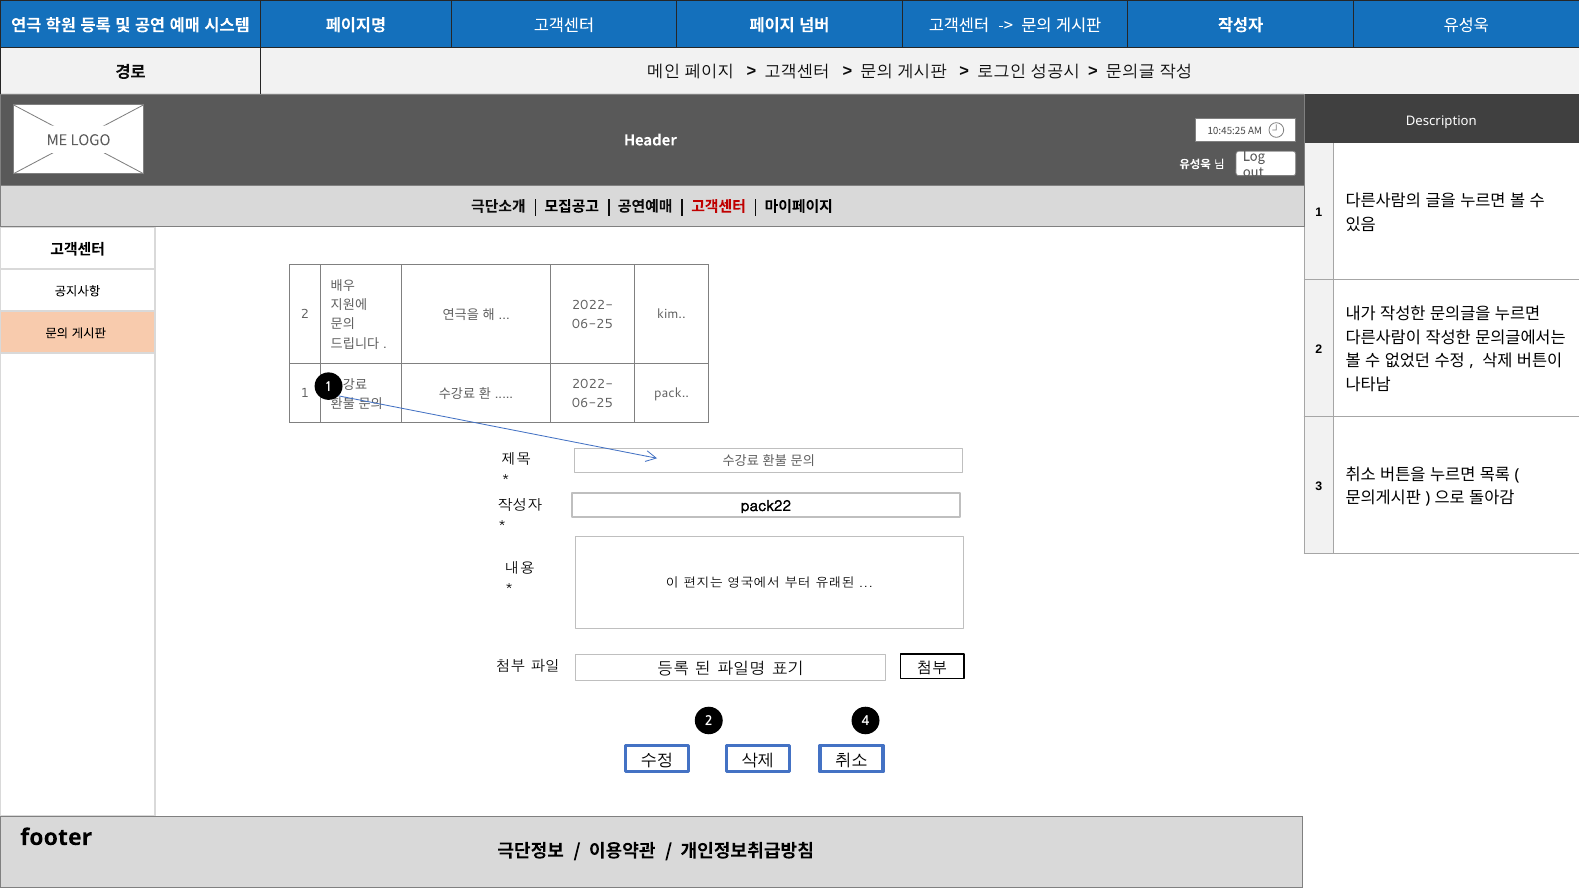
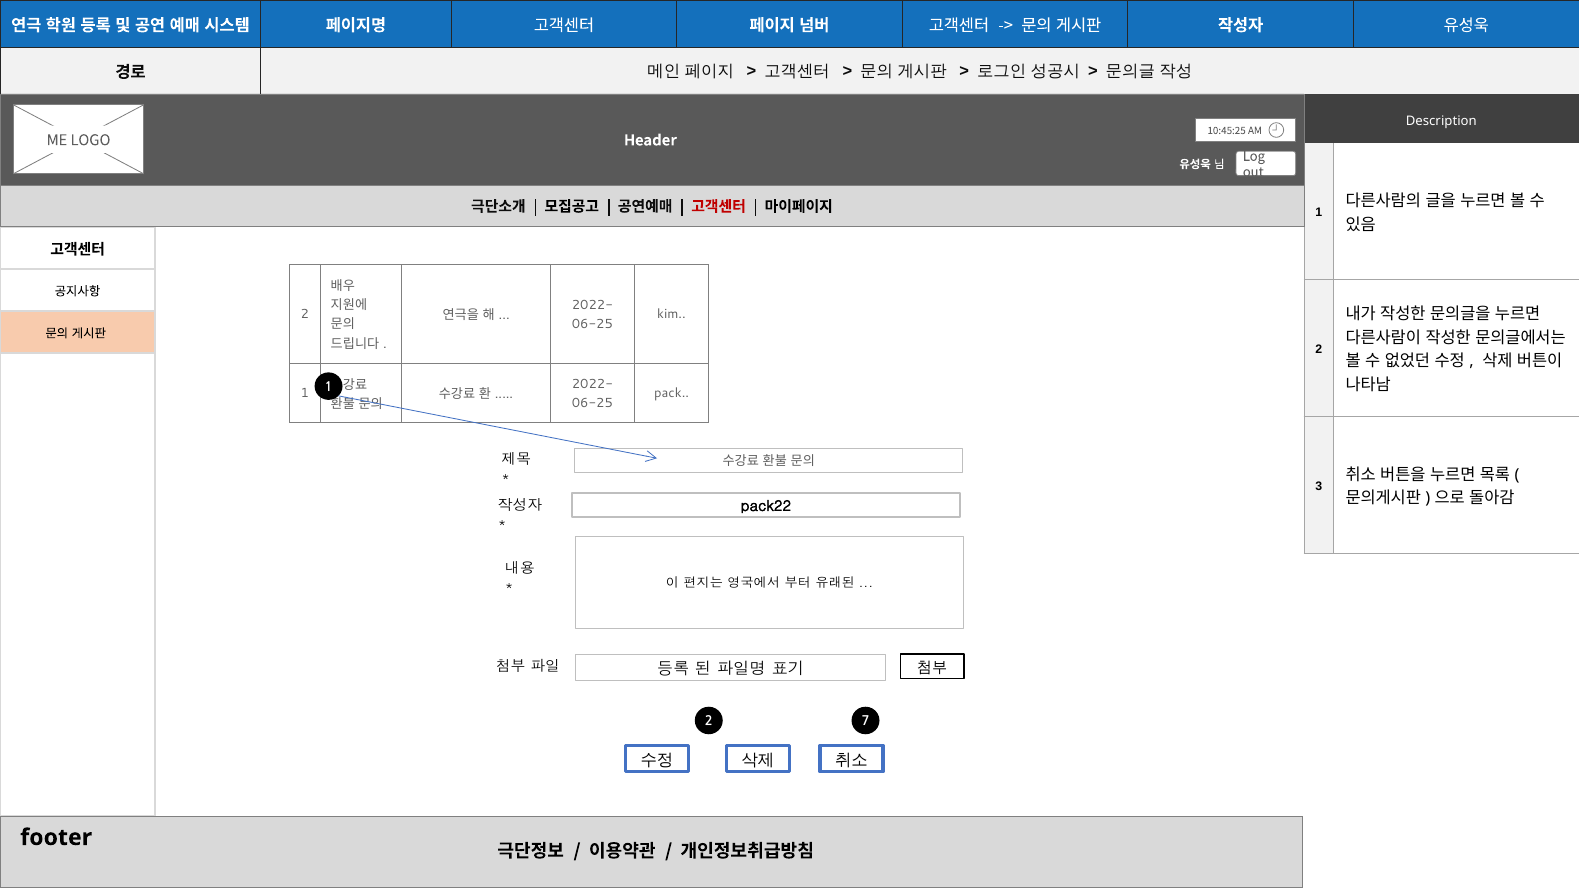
4: 4 -> 7 (866, 721)
